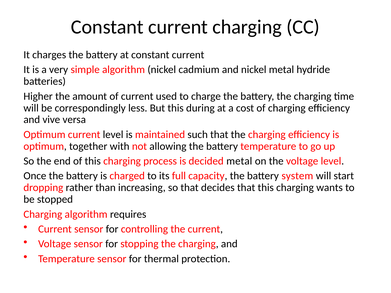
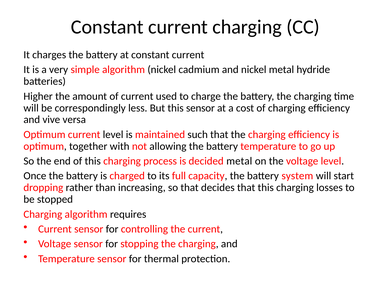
this during: during -> sensor (200, 108)
wants: wants -> losses (330, 188)
